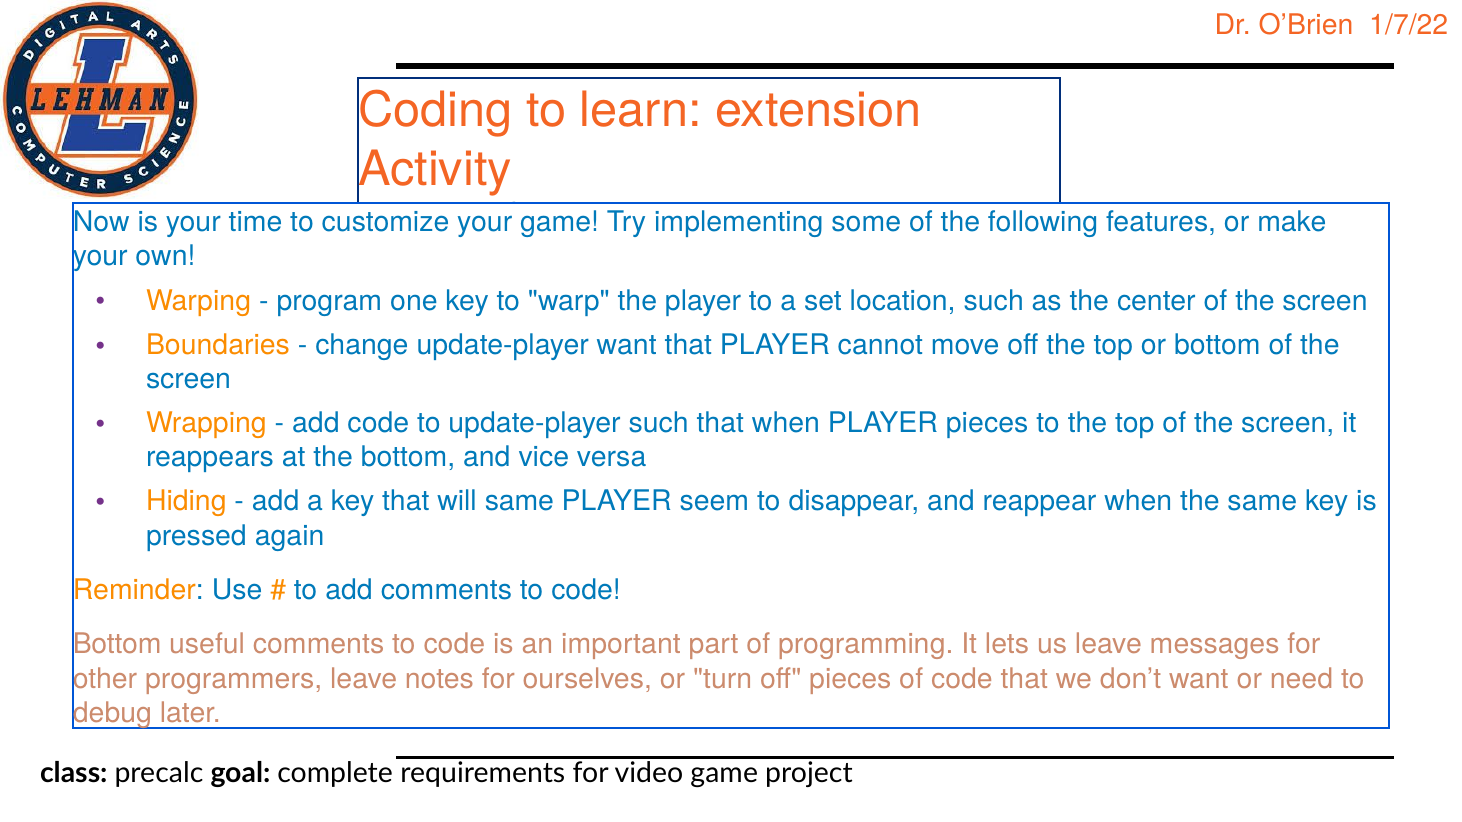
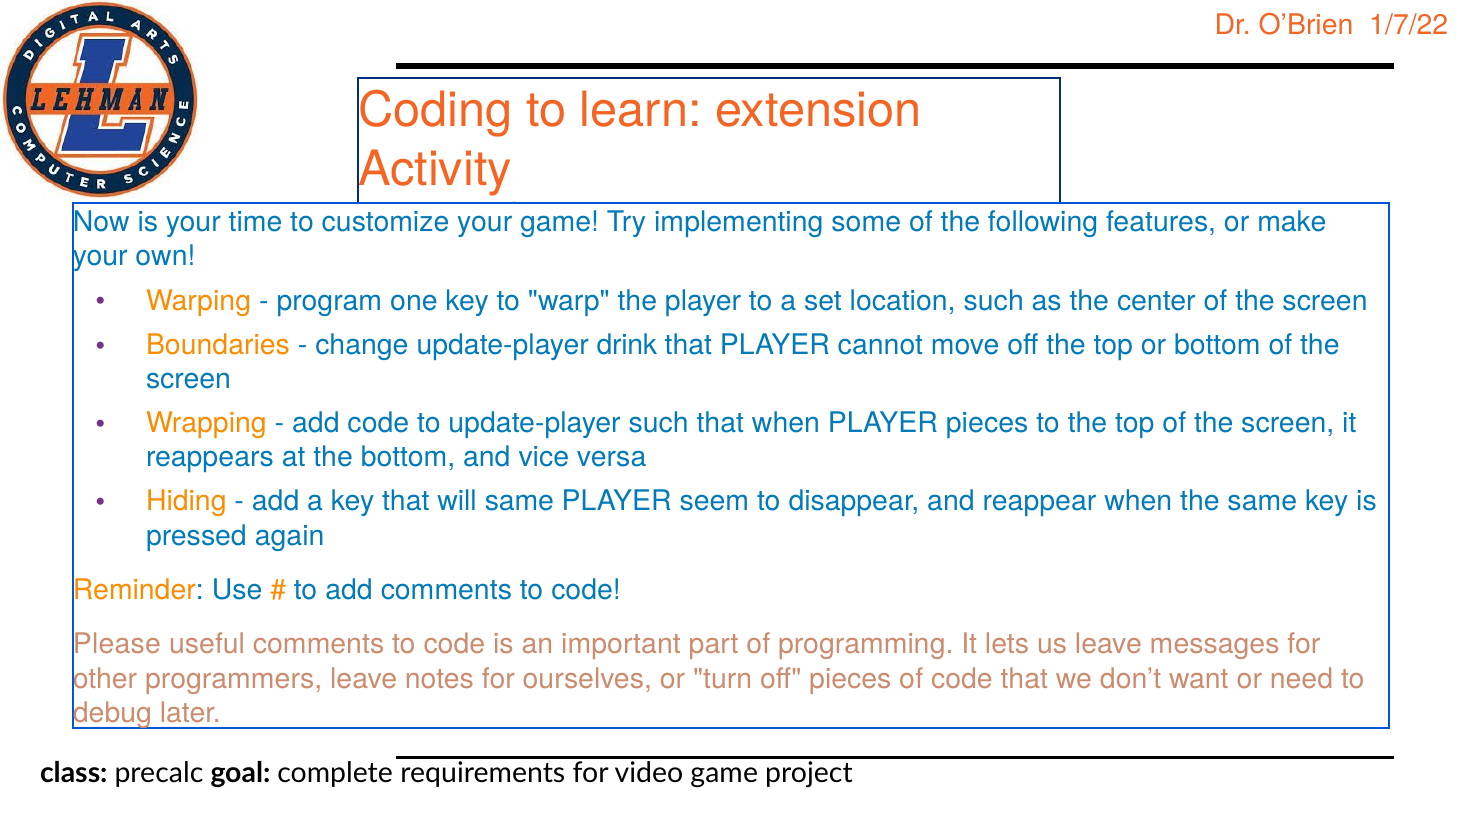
update-player want: want -> drink (627, 345)
Bottom: Bottom -> Please (117, 645)
